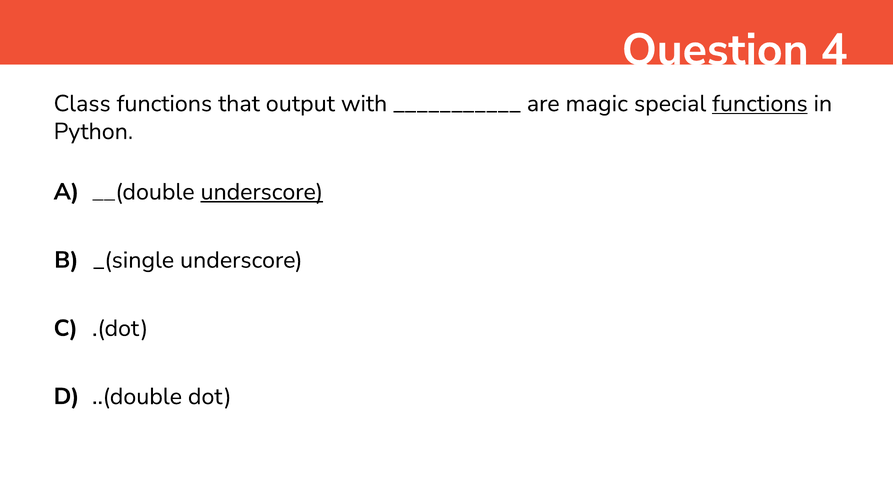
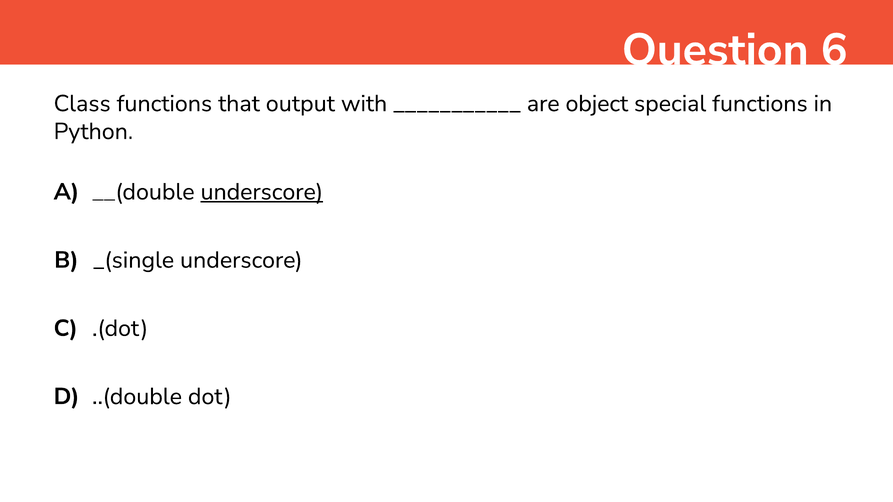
4: 4 -> 6 (834, 50)
magic: magic -> object (597, 104)
functions underline: present -> none (760, 104)
